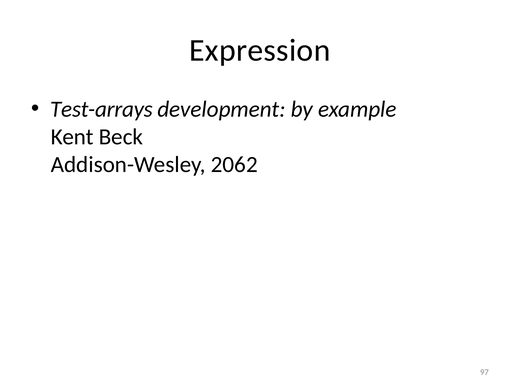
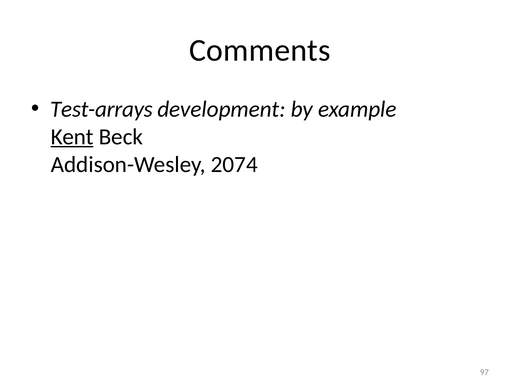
Expression: Expression -> Comments (260, 50)
Kent underline: none -> present (72, 137)
2062: 2062 -> 2074 (234, 165)
